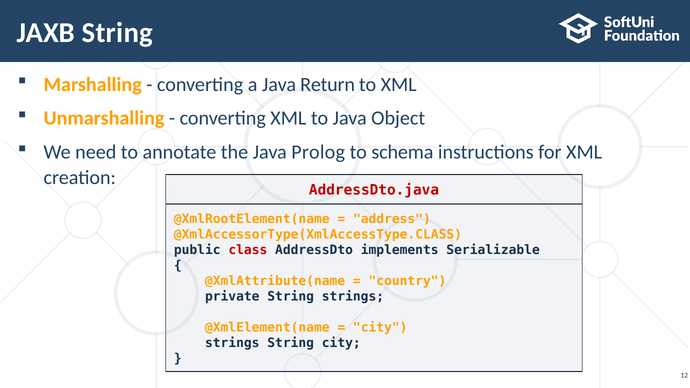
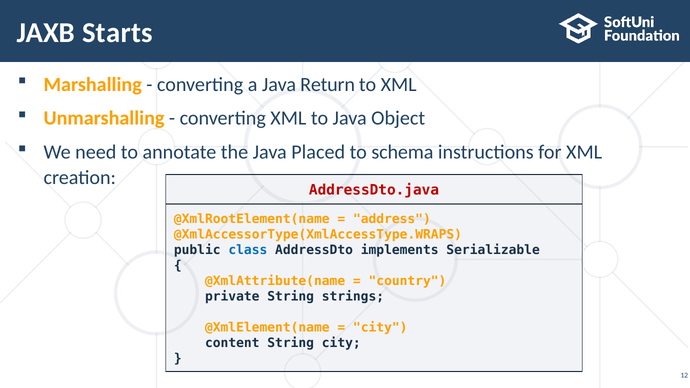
JAXB String: String -> Starts (117, 33)
Prolog: Prolog -> Placed (318, 152)
@XmlAccessorType(XmlAccessType.CLASS: @XmlAccessorType(XmlAccessType.CLASS -> @XmlAccessorType(XmlAccessType.WRAPS (318, 235)
class colour: red -> blue (248, 250)
strings: strings -> content (232, 343)
